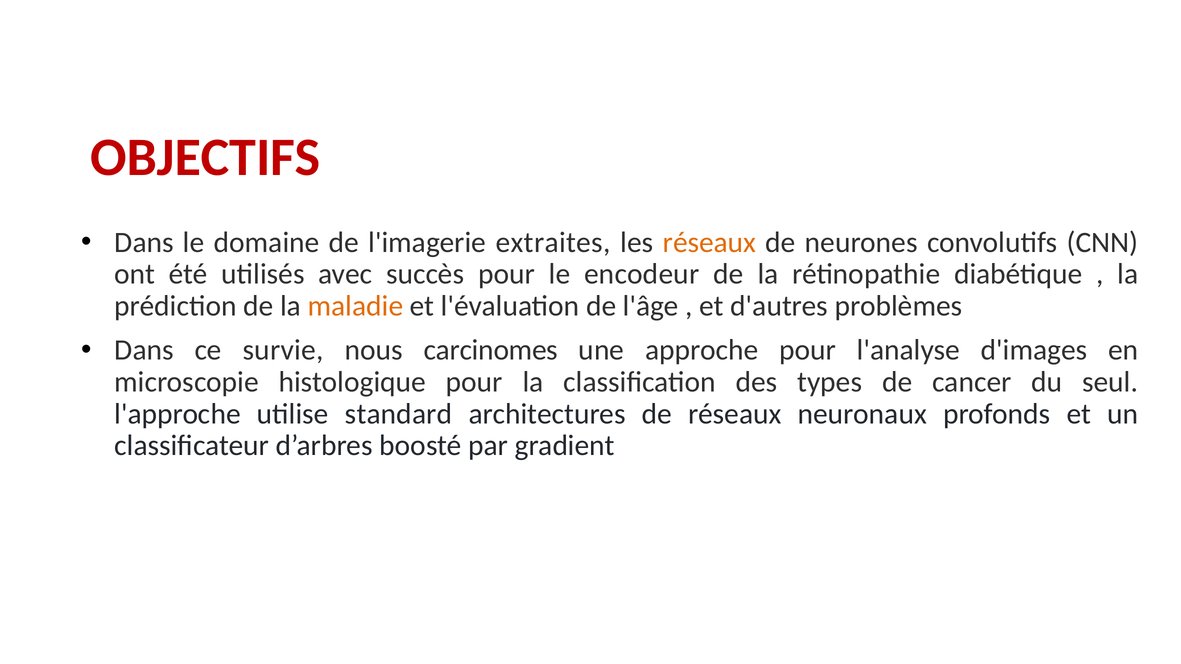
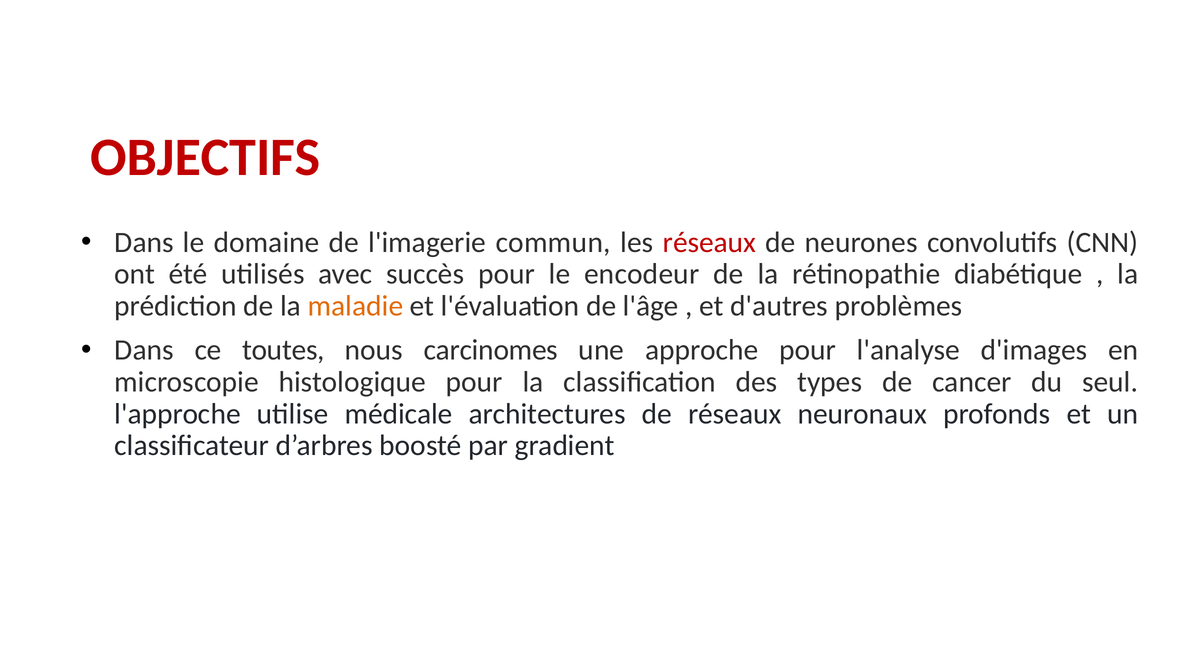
extraites: extraites -> commun (553, 242)
réseaux colour: orange -> red (709, 242)
survie: survie -> toutes (283, 350)
standard: standard -> médicale (399, 414)
